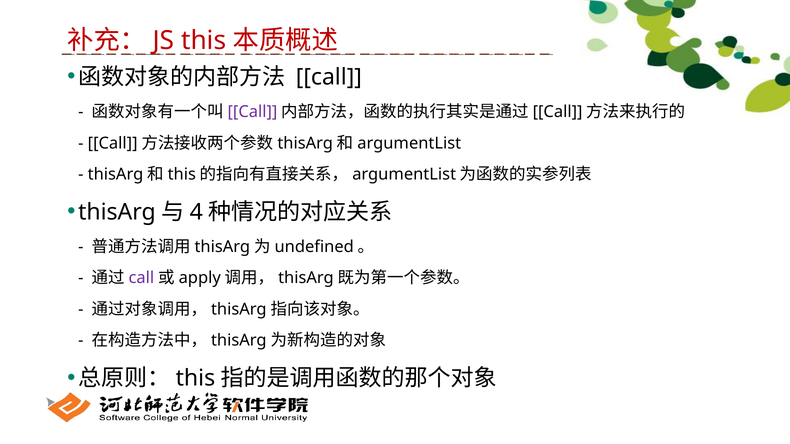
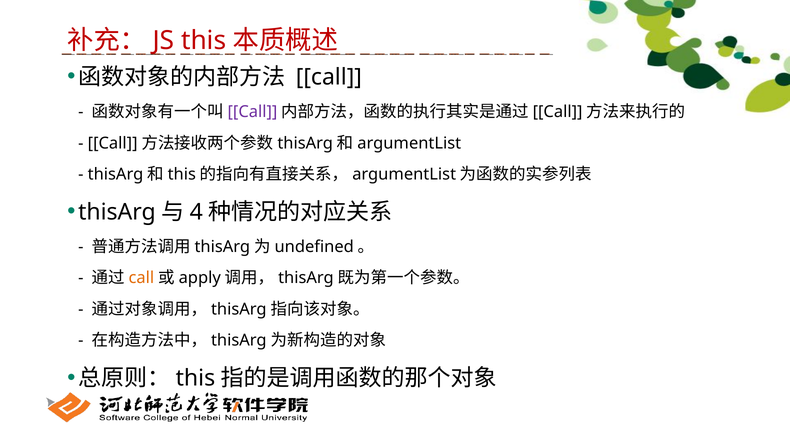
call colour: purple -> orange (141, 278)
